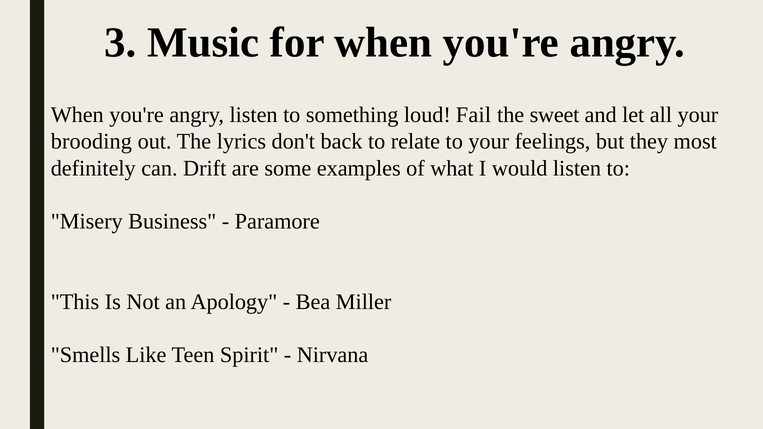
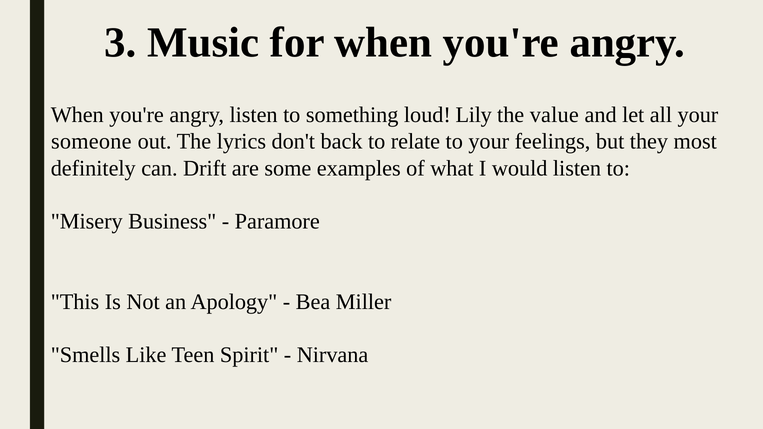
Fail: Fail -> Lily (474, 115)
sweet: sweet -> value (554, 115)
brooding: brooding -> someone (91, 142)
